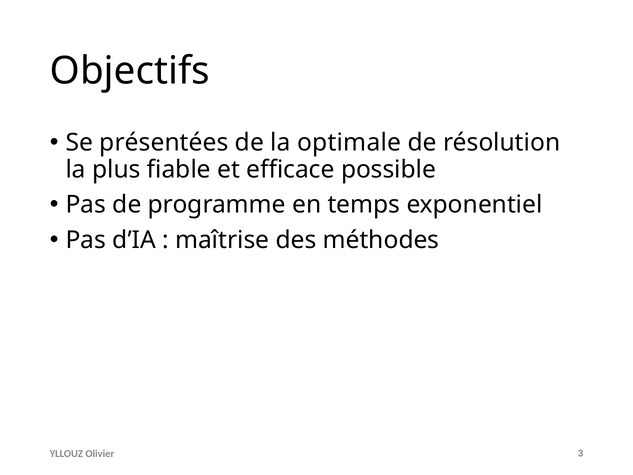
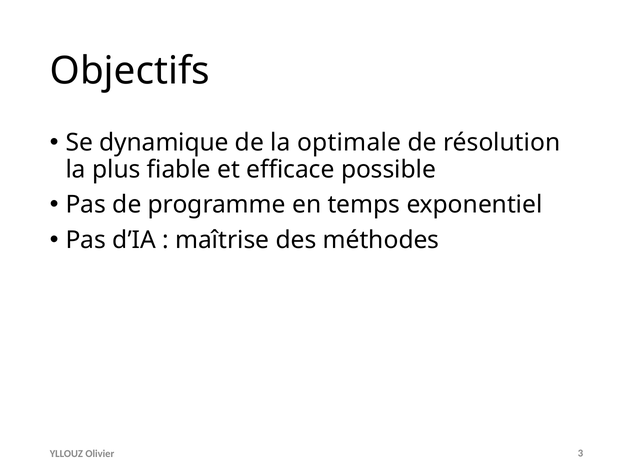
présentées: présentées -> dynamique (164, 143)
